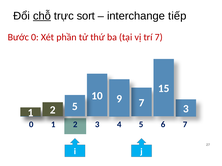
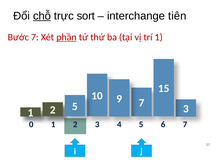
tiếp: tiếp -> tiên (177, 16)
Bước 0: 0 -> 7 (35, 37)
phần underline: none -> present (66, 37)
trí 7: 7 -> 1 (159, 37)
